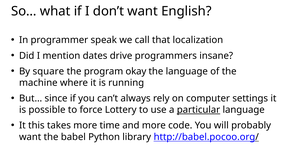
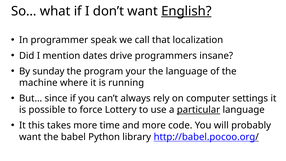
English underline: none -> present (186, 11)
square: square -> sunday (48, 71)
okay: okay -> your (136, 71)
